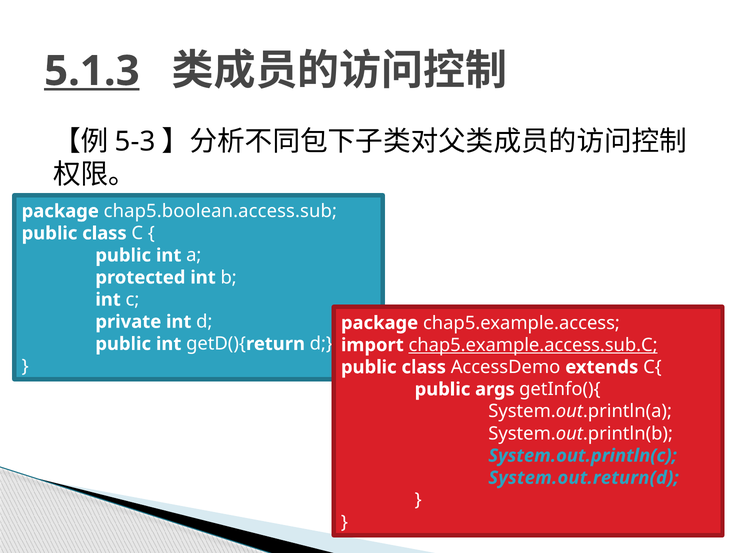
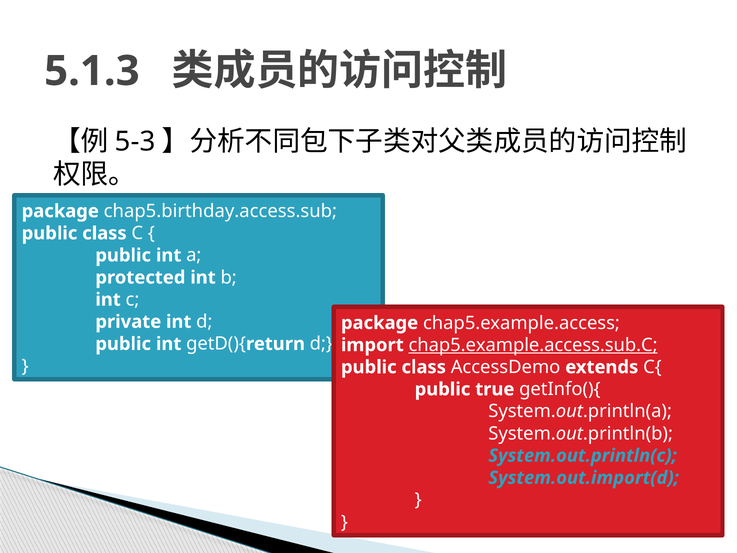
5.1.3 underline: present -> none (92, 71)
chap5.boolean.access.sub: chap5.boolean.access.sub -> chap5.birthday.access.sub (220, 211)
args: args -> true (495, 389)
System.out.return(d: System.out.return(d -> System.out.import(d (584, 478)
